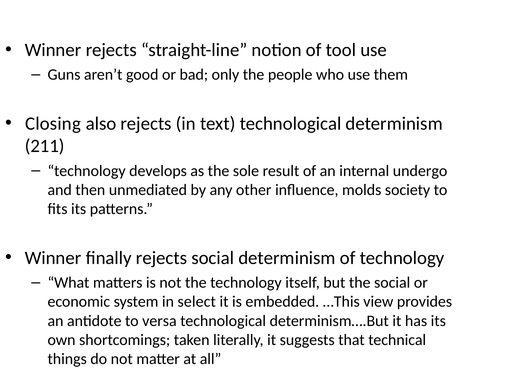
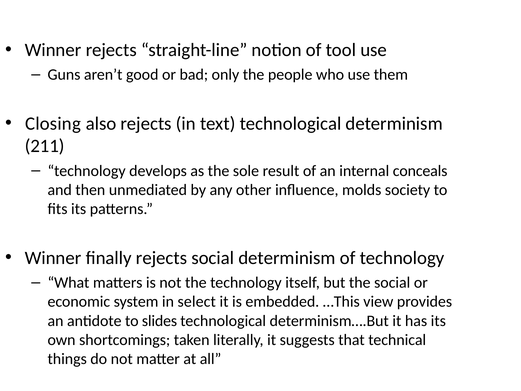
undergo: undergo -> conceals (420, 171)
versa: versa -> slides (160, 321)
